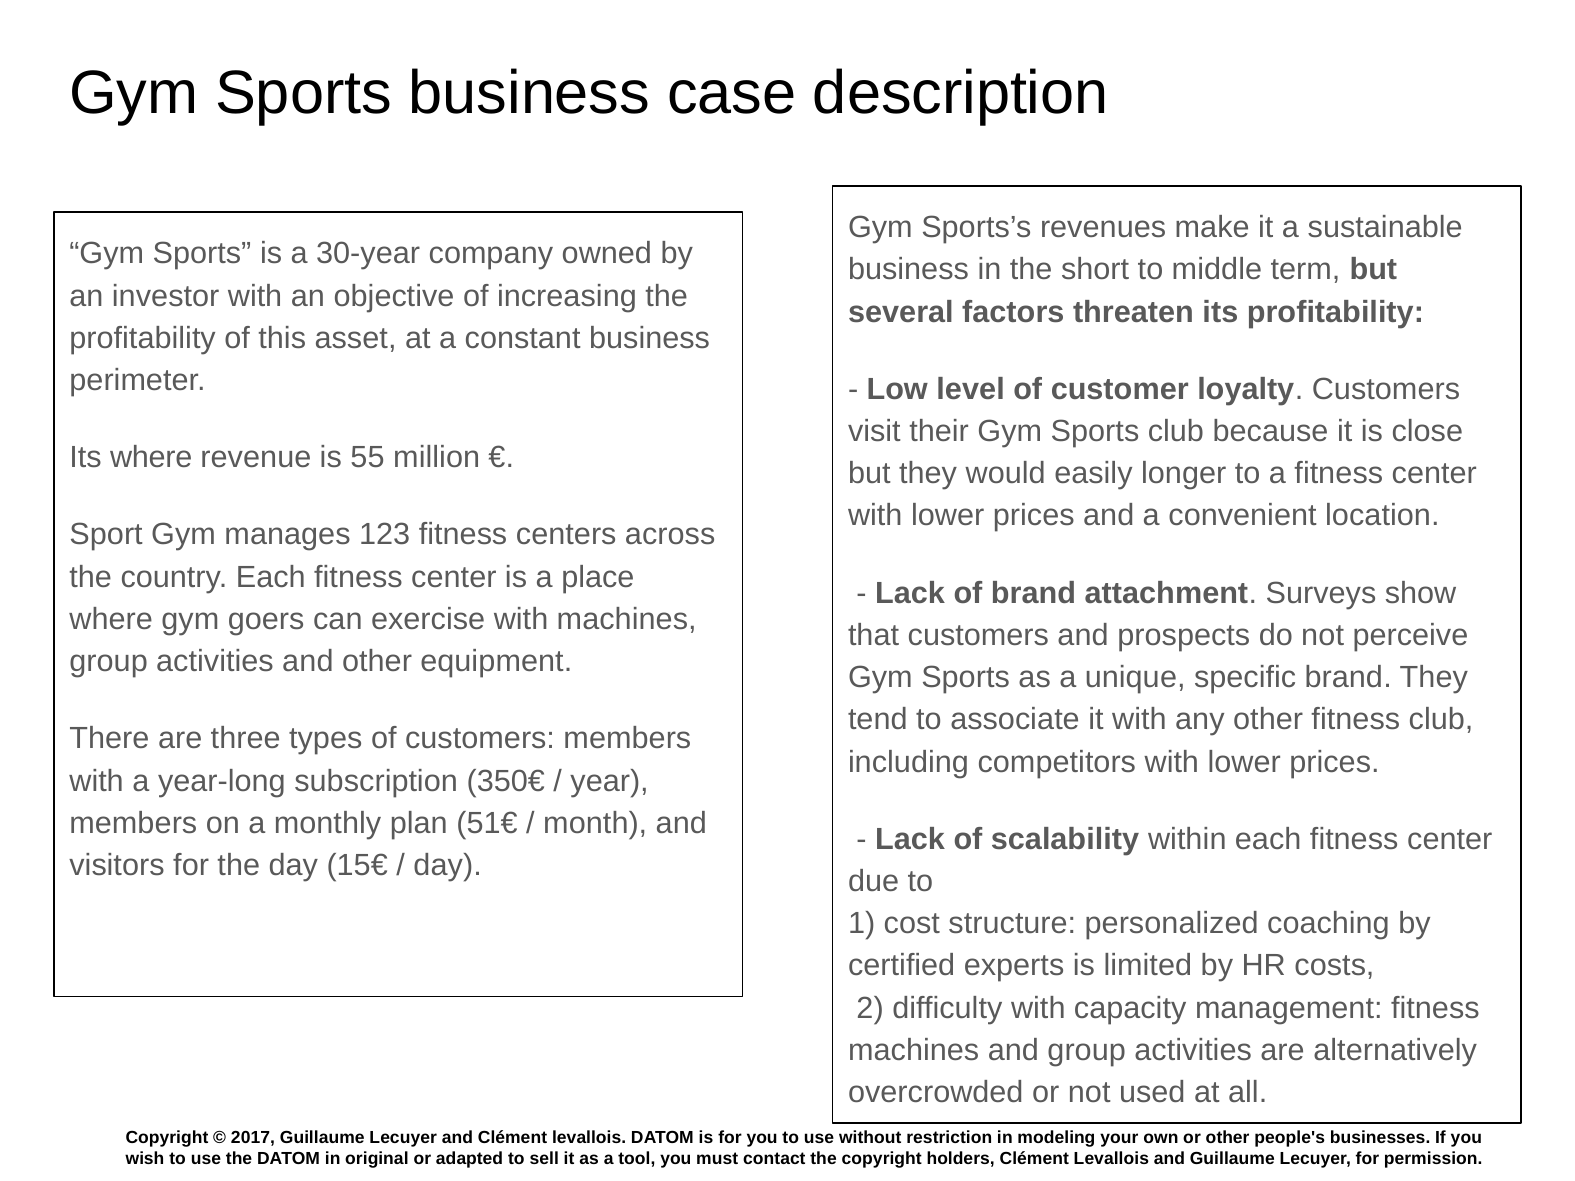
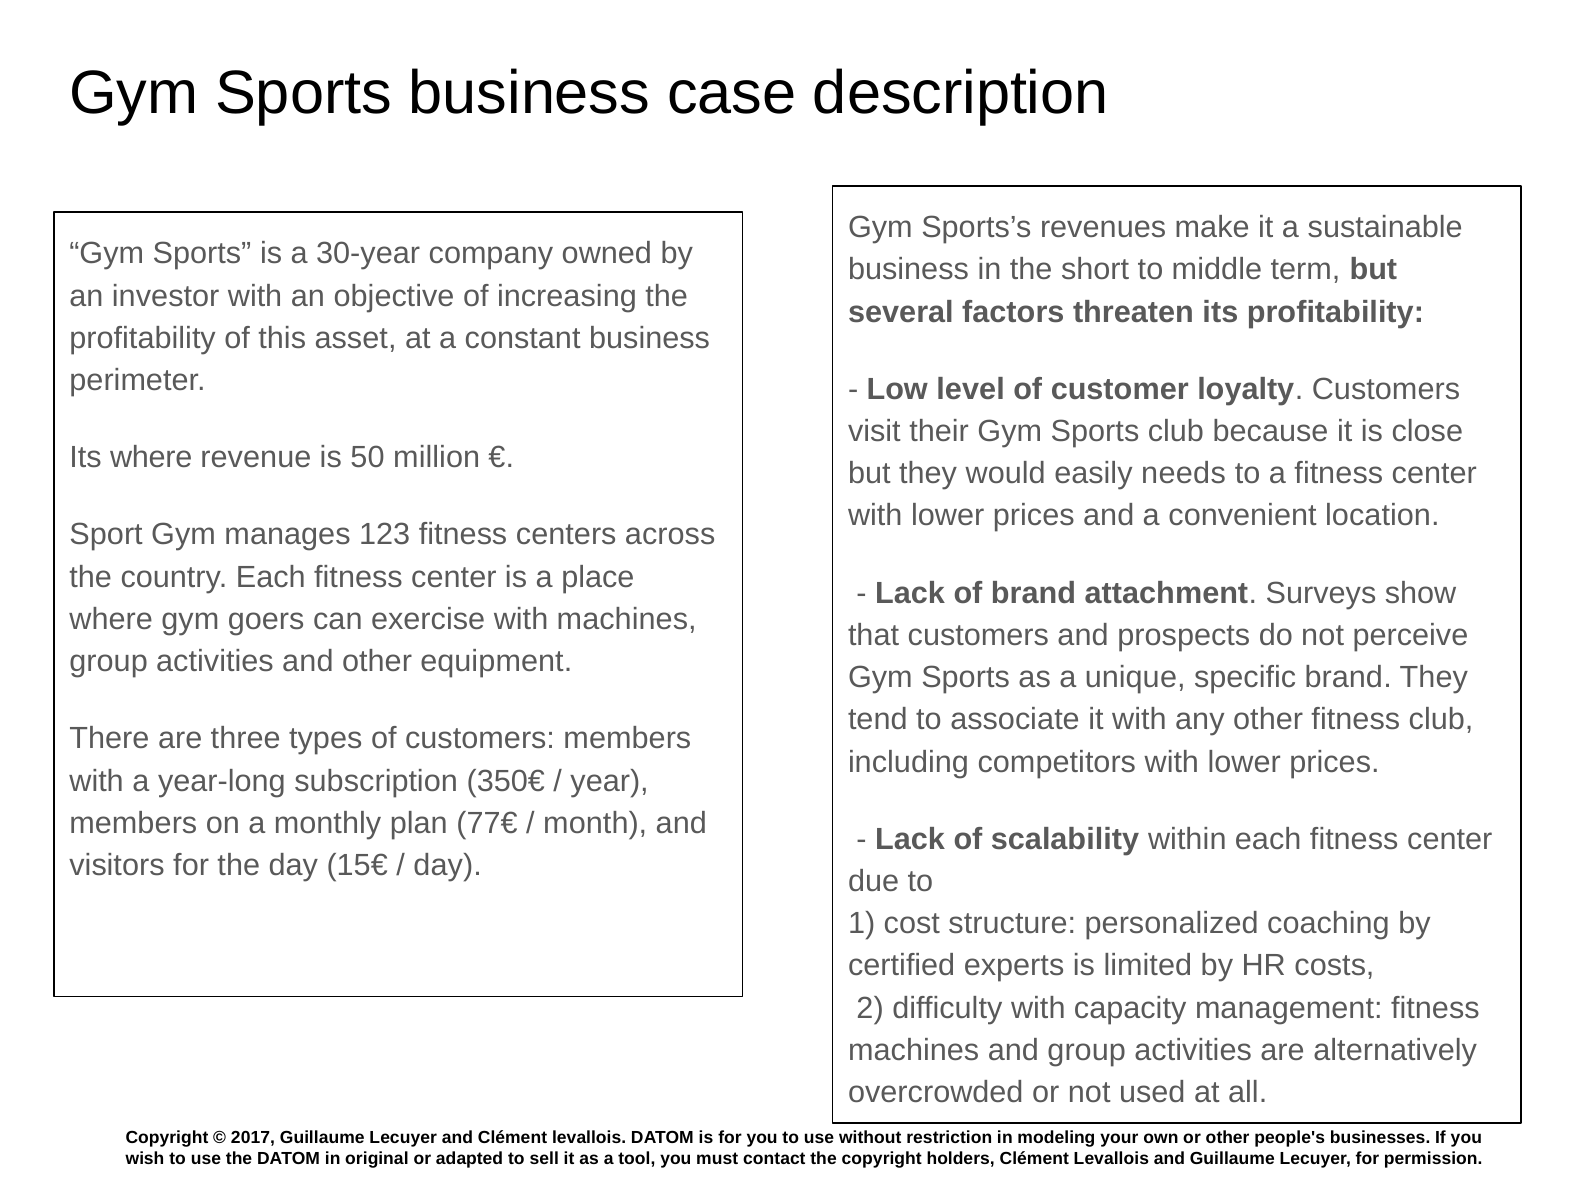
55: 55 -> 50 (367, 458)
longer: longer -> needs (1184, 474)
51€: 51€ -> 77€ (487, 823)
